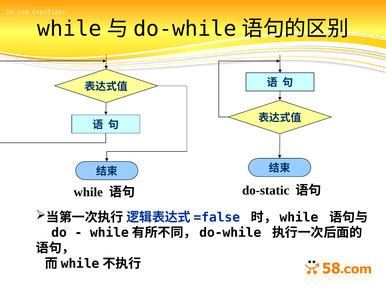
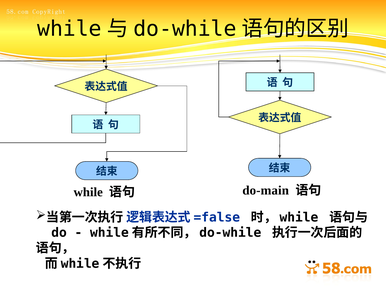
do-static: do-static -> do-main (266, 191)
